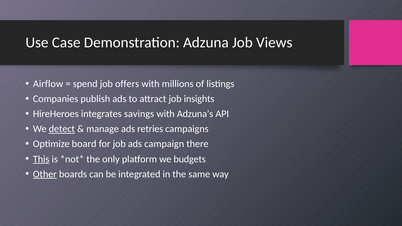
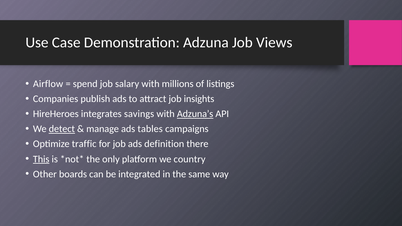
offers: offers -> salary (127, 84)
Adzuna’s underline: none -> present (195, 114)
retries: retries -> tables (150, 129)
board: board -> traffic (84, 144)
campaign: campaign -> definition (164, 144)
budgets: budgets -> country (190, 159)
Other underline: present -> none (45, 174)
